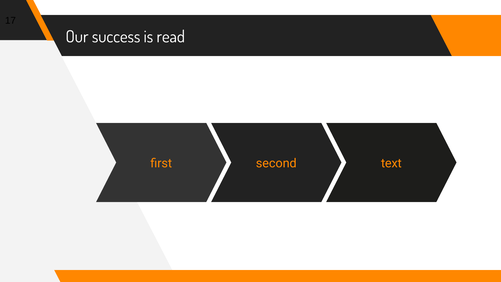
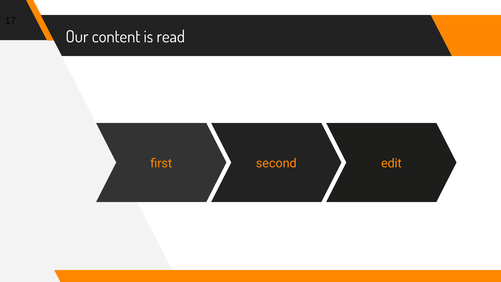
success: success -> content (116, 37)
text: text -> edit (391, 163)
